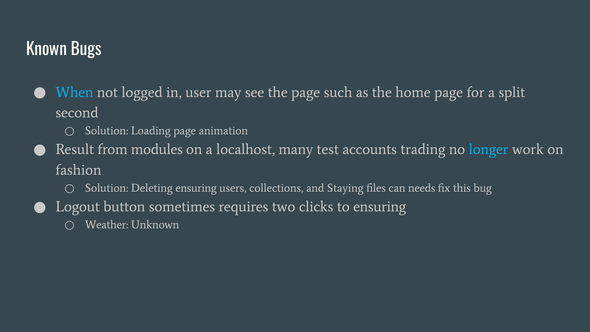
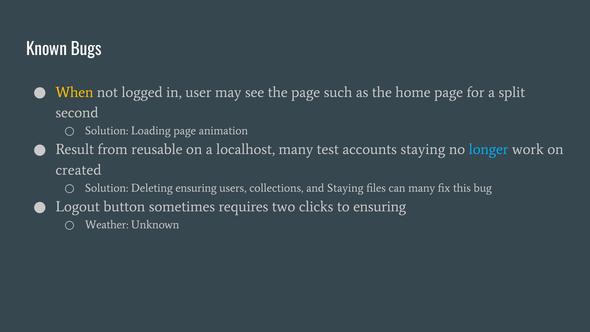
When colour: light blue -> yellow (74, 92)
modules: modules -> reusable (157, 149)
accounts trading: trading -> staying (423, 149)
fashion: fashion -> created (78, 170)
can needs: needs -> many (422, 188)
